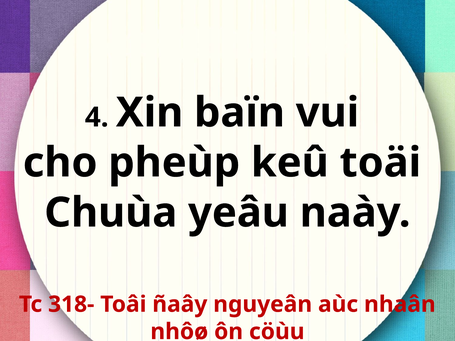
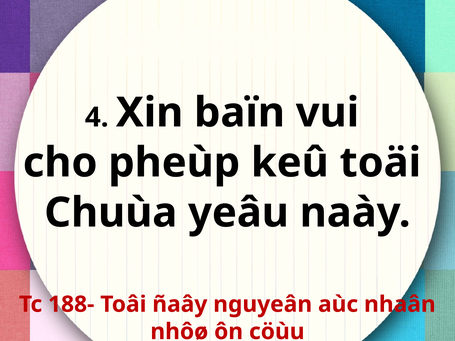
318-: 318- -> 188- (71, 305)
